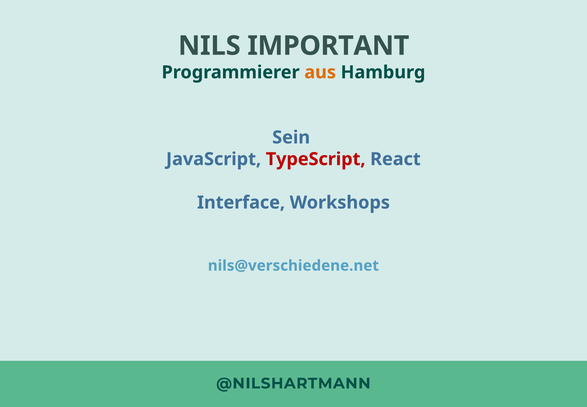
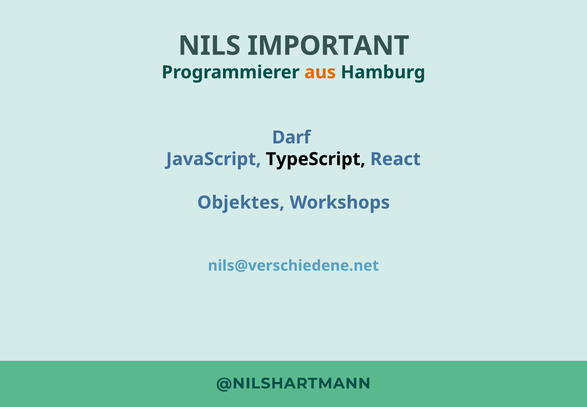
Sein: Sein -> Darf (291, 137)
TypeScript colour: red -> black (316, 159)
Interface: Interface -> Objektes (241, 202)
